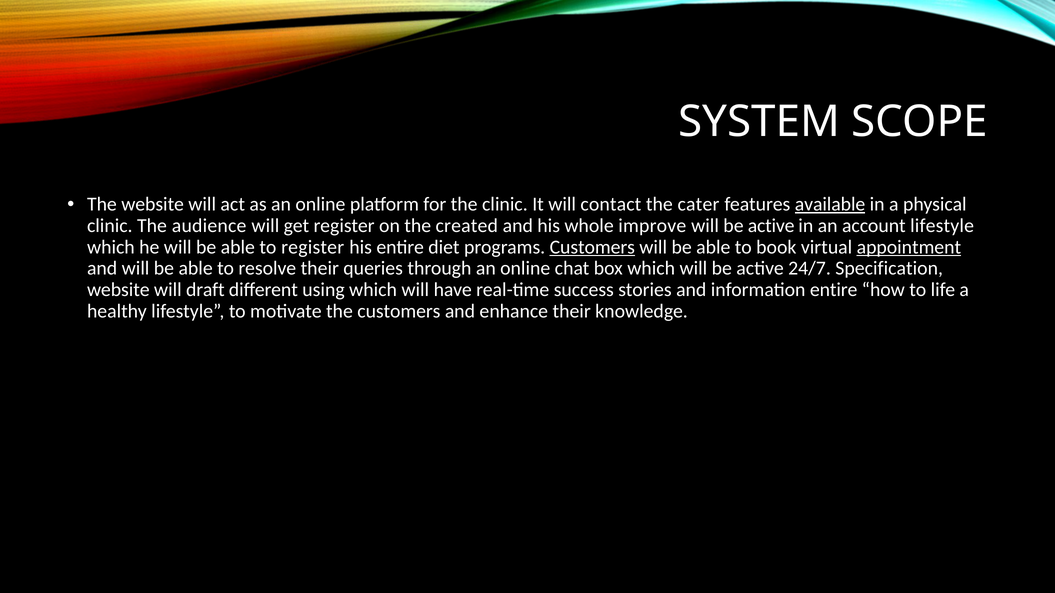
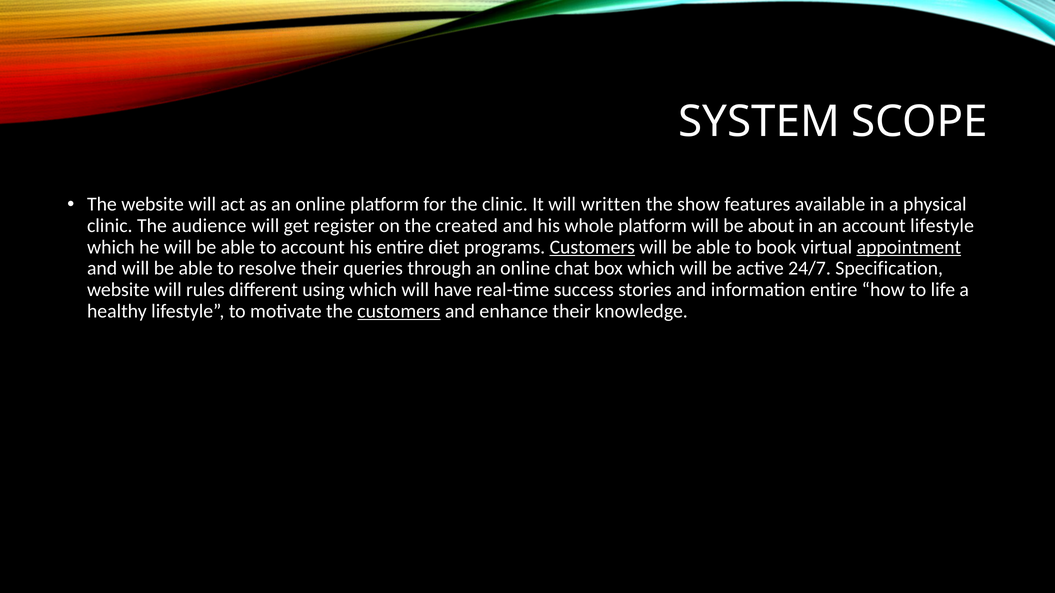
contact: contact -> written (611, 204)
cater: cater -> show (699, 204)
available underline: present -> none (830, 204)
whole improve: improve -> platform (653, 226)
active: active -> about (771, 226)
to register: register -> account (313, 247)
draft: draft -> rules (205, 290)
customers underline: none -> present (399, 311)
